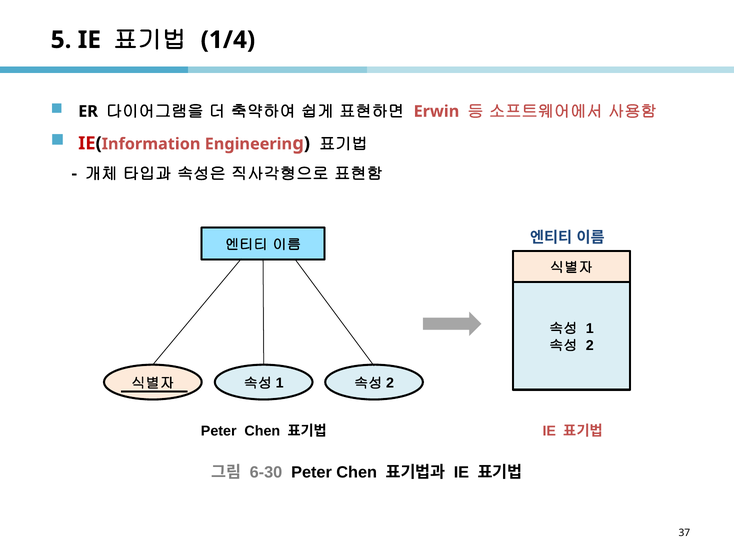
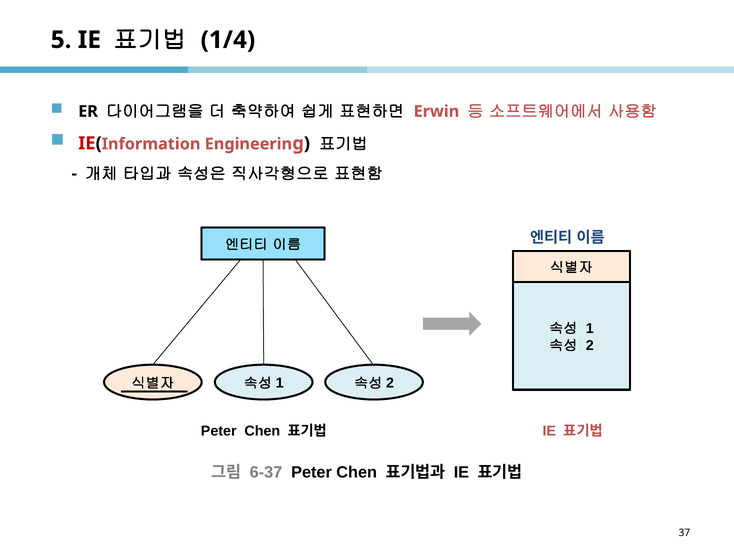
6-30: 6-30 -> 6-37 (266, 473)
